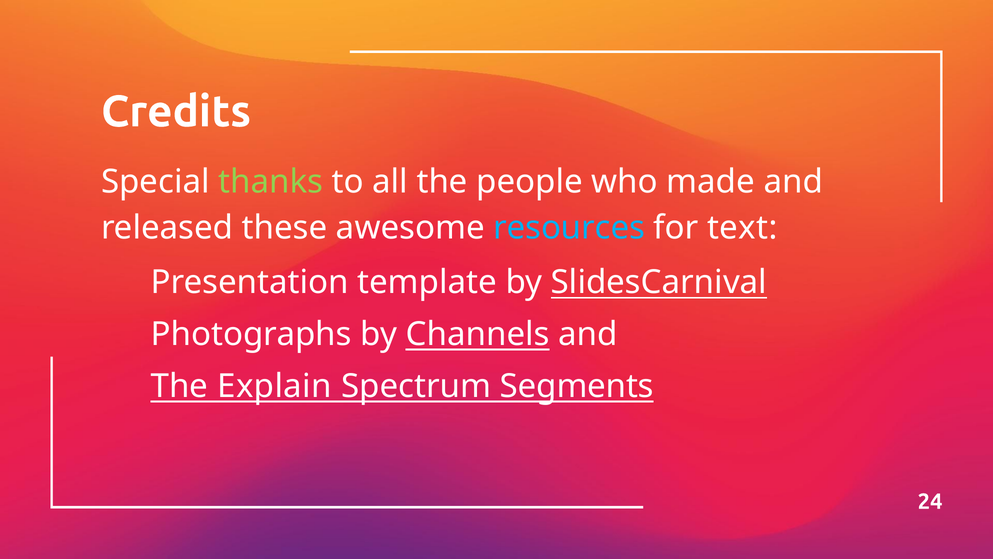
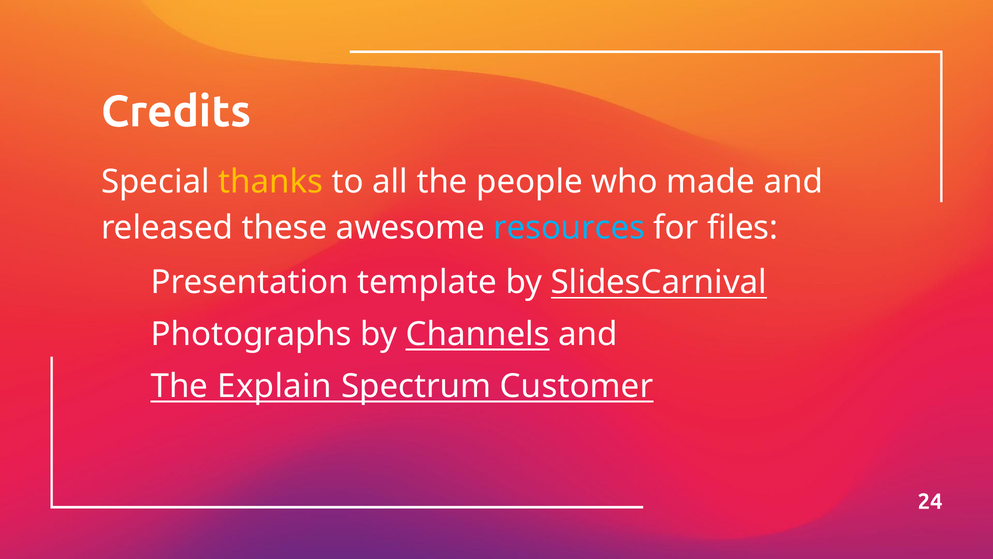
thanks colour: light green -> yellow (271, 182)
text: text -> files (743, 228)
Segments: Segments -> Customer (577, 386)
